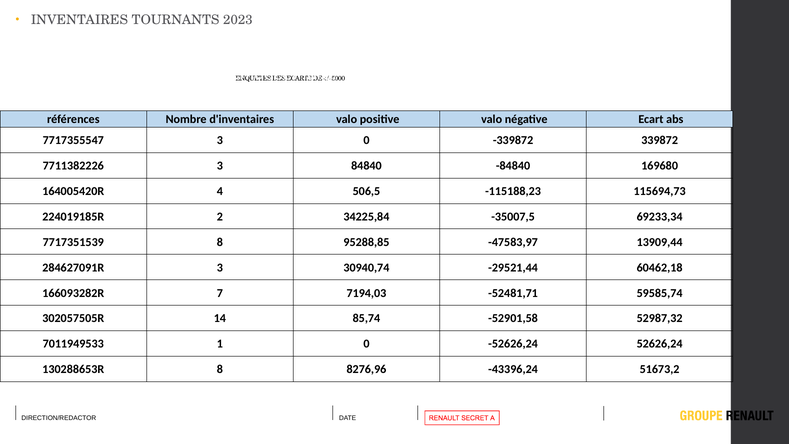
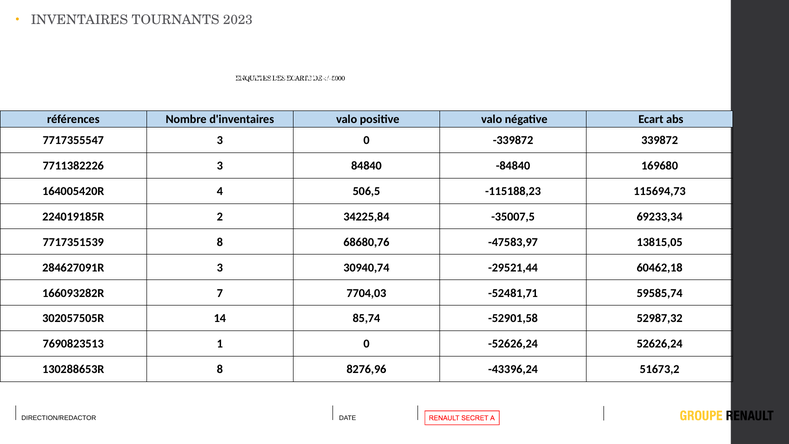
95288,85: 95288,85 -> 68680,76 (366, 242)
13909,44: 13909,44 -> 13815,05 (660, 242)
7194,03: 7194,03 -> 7704,03 (366, 293)
7011949533: 7011949533 -> 7690823513 (73, 344)
